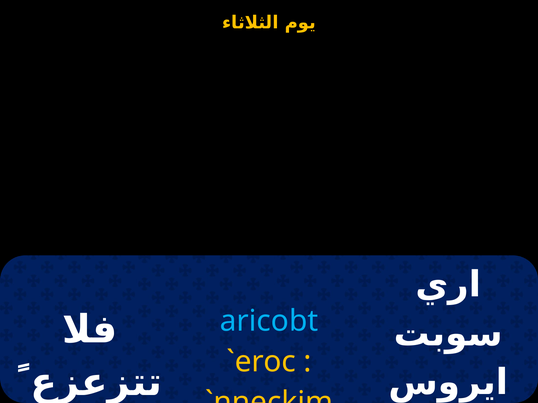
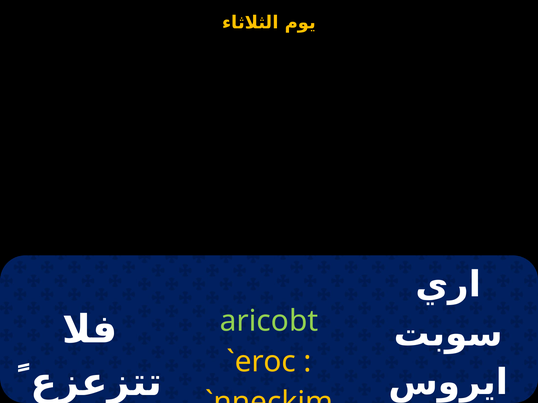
aricobt colour: light blue -> light green (269, 321)
